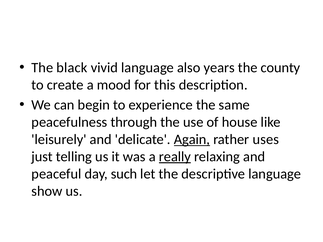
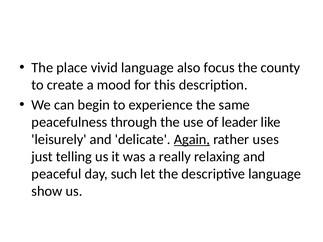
black: black -> place (72, 68)
years: years -> focus (219, 68)
house: house -> leader (240, 122)
really underline: present -> none (175, 157)
